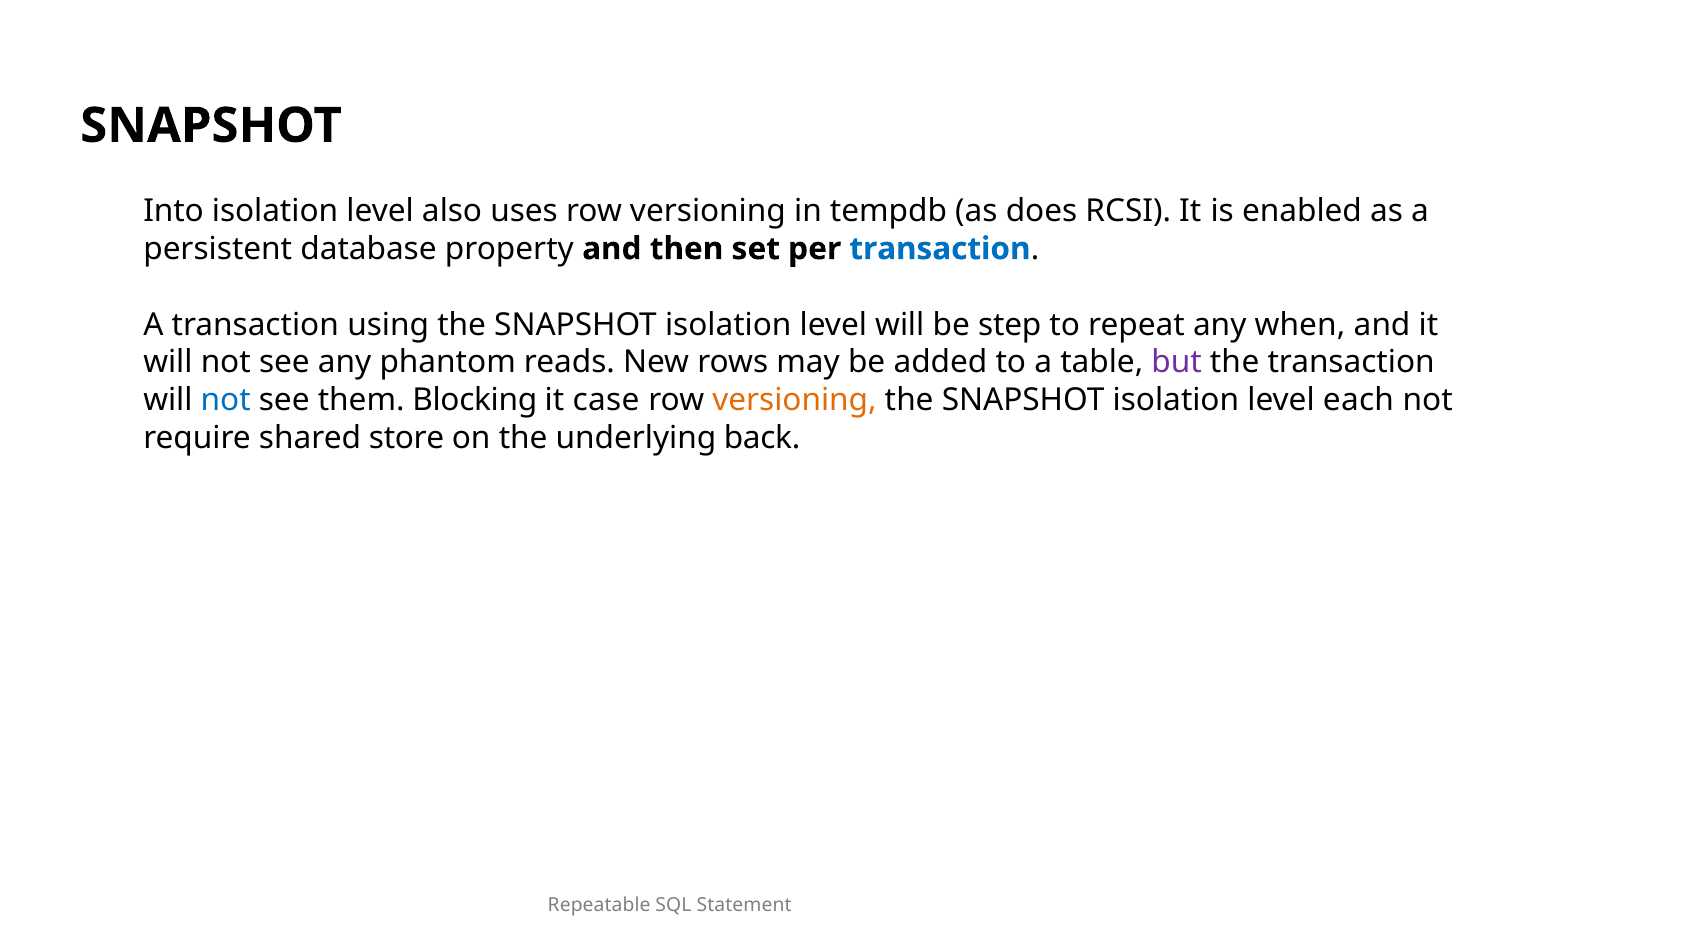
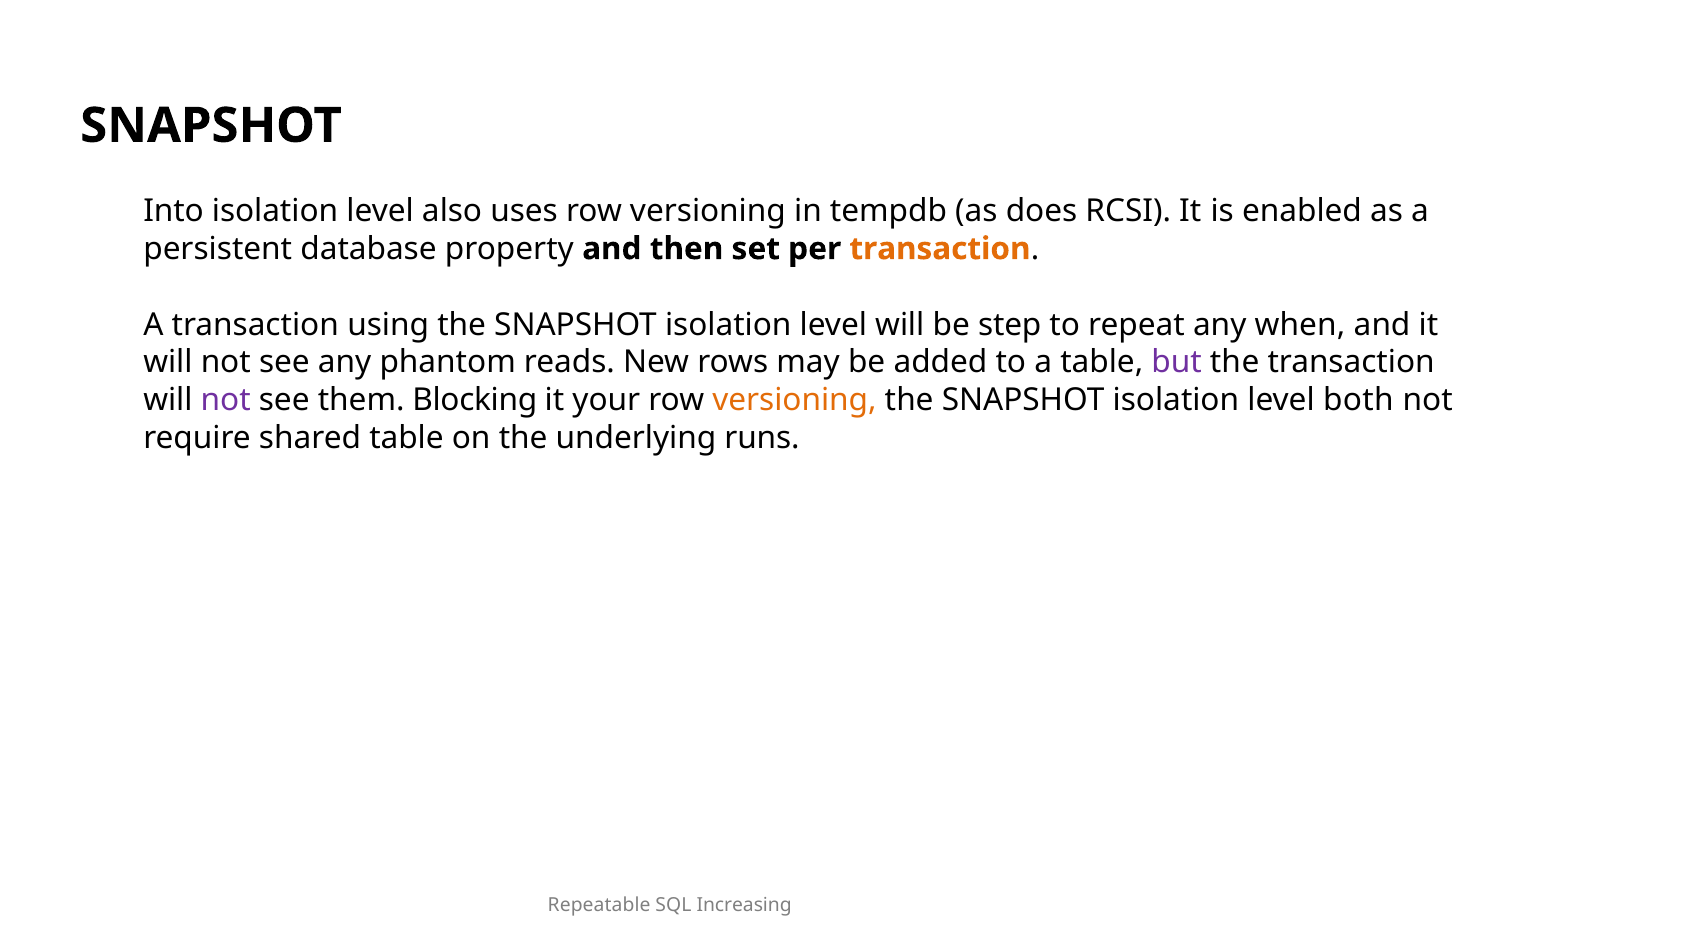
transaction colour: blue -> orange (940, 249)
not colour: blue -> purple (226, 401)
case: case -> your (606, 401)
each: each -> both (1358, 401)
shared store: store -> table (406, 439)
back: back -> runs (762, 439)
Statement: Statement -> Increasing (744, 906)
